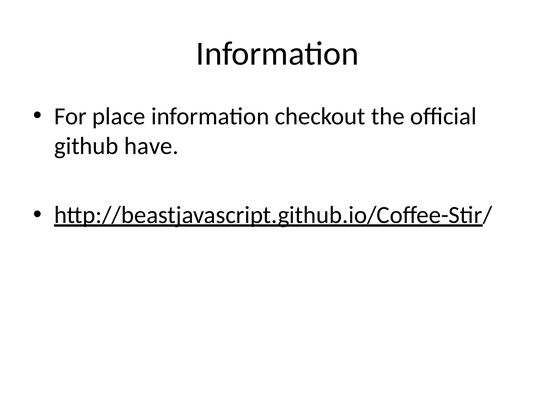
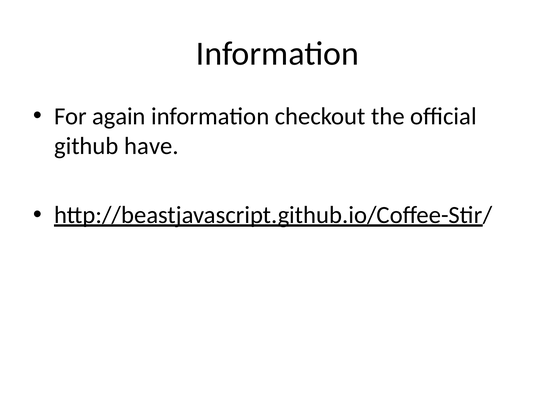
place: place -> again (119, 116)
